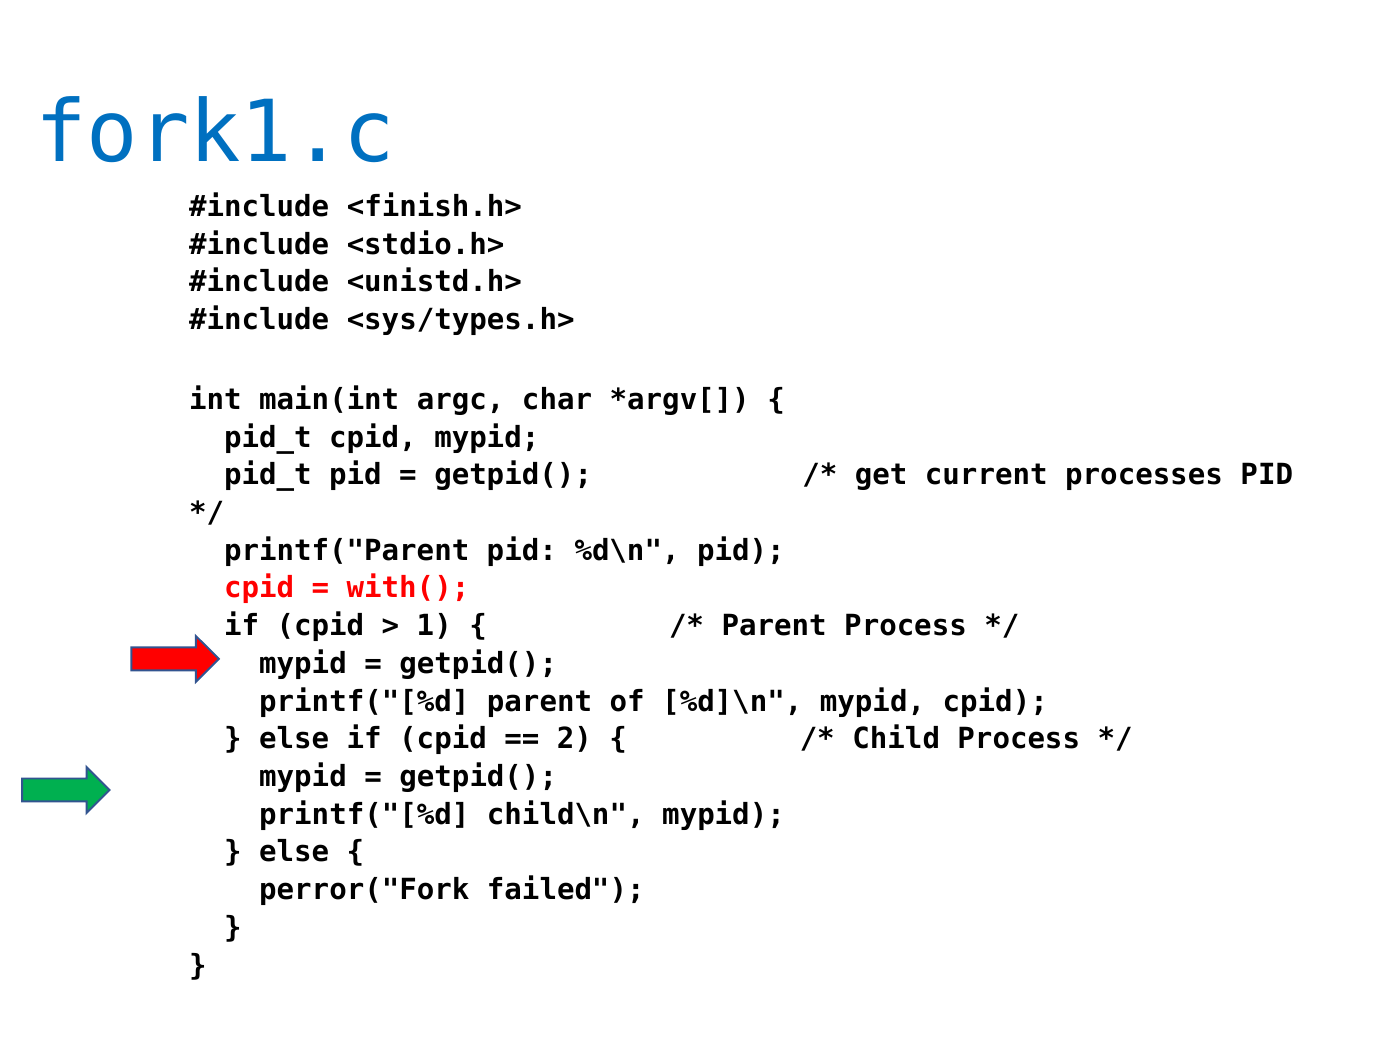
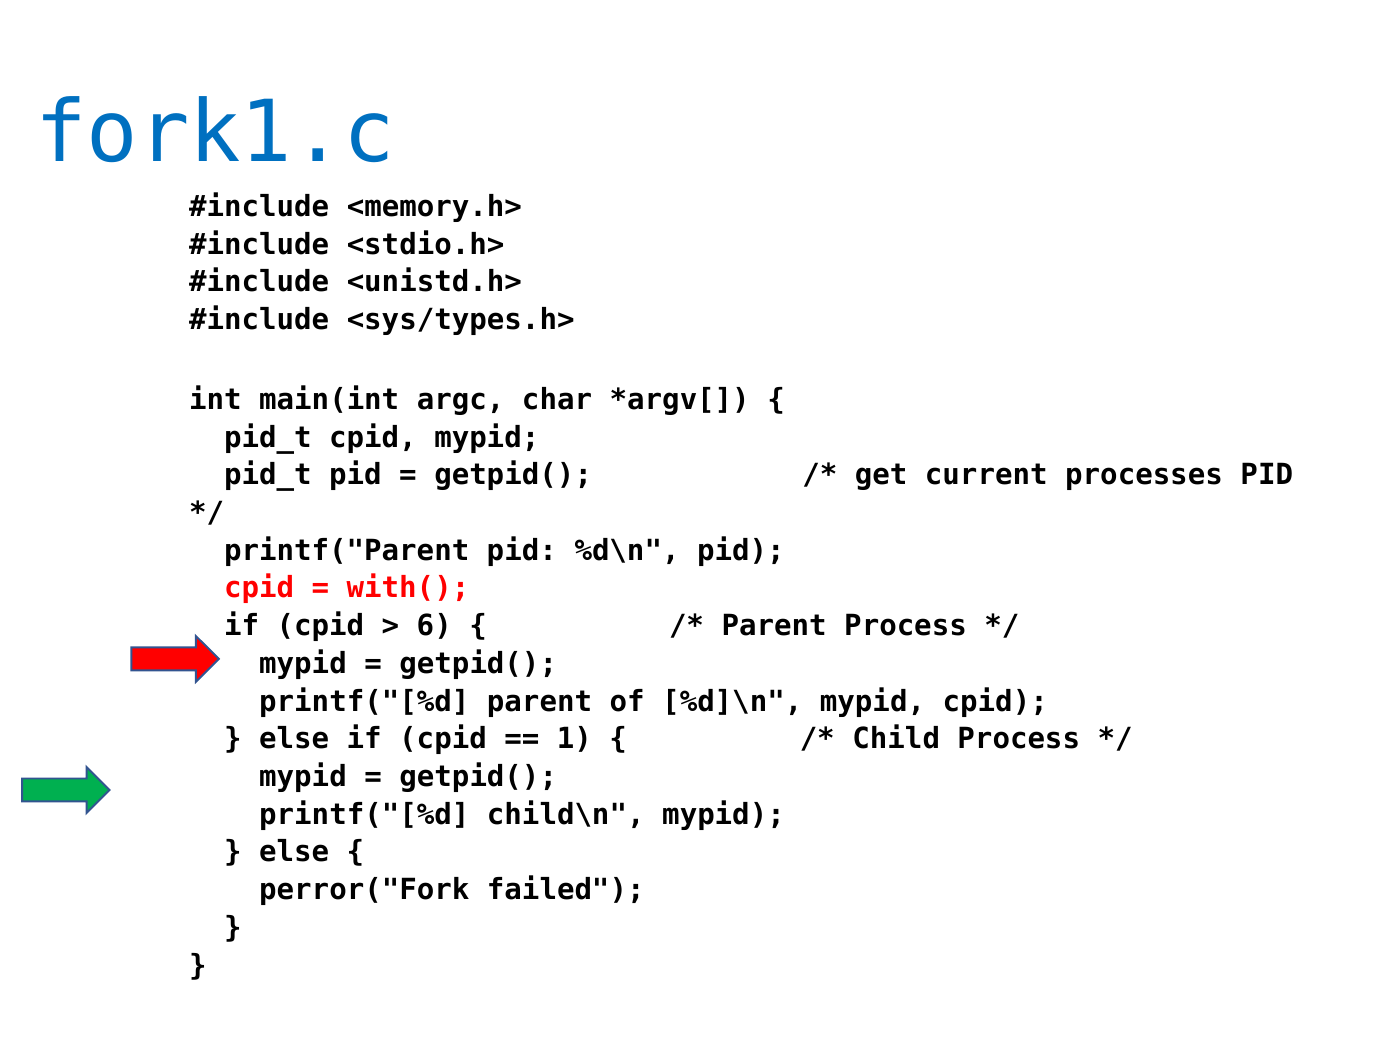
<finish.h>: <finish.h> -> <memory.h> (434, 207)
1: 1 -> 6 (434, 626)
2: 2 -> 1 (574, 739)
